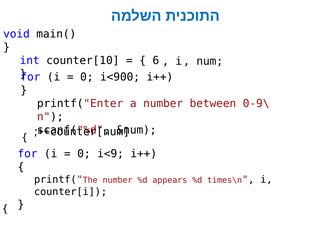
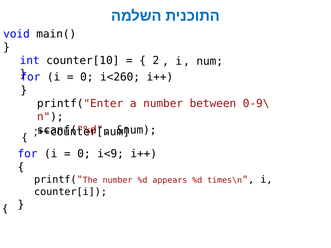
6: 6 -> 2 (156, 61)
i<900: i<900 -> i<260 (120, 77)
